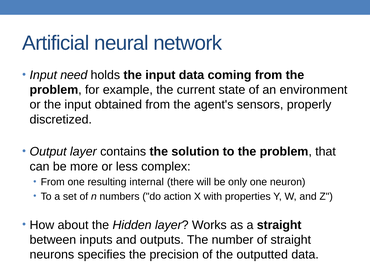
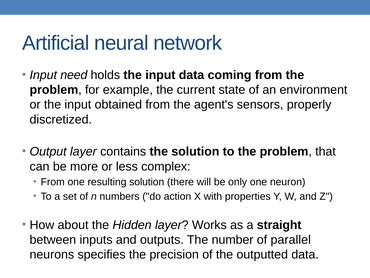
resulting internal: internal -> solution (147, 182)
of straight: straight -> parallel (291, 239)
